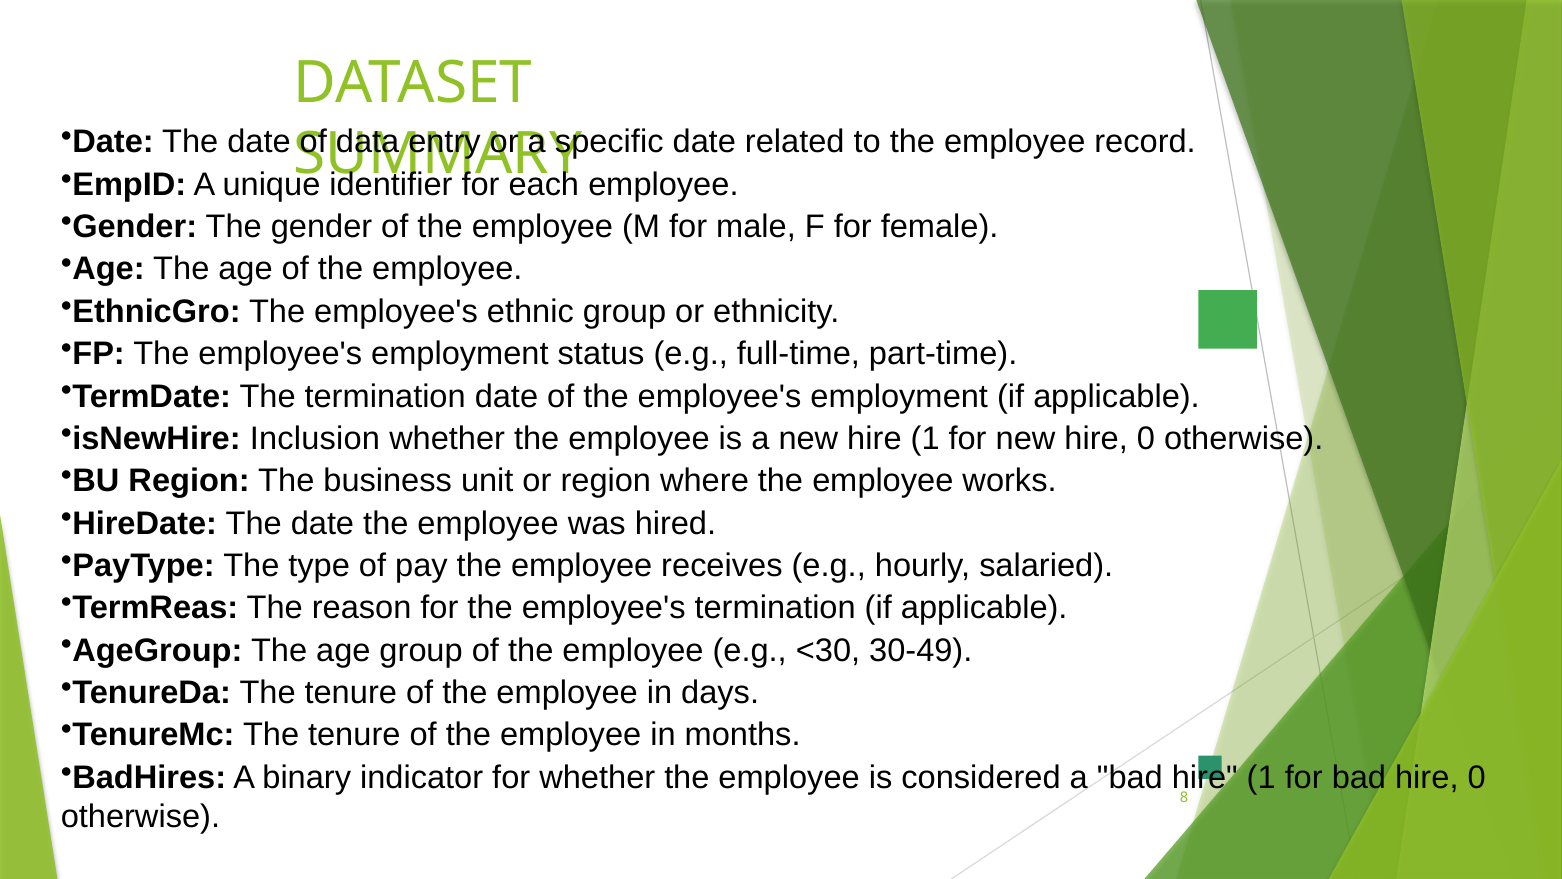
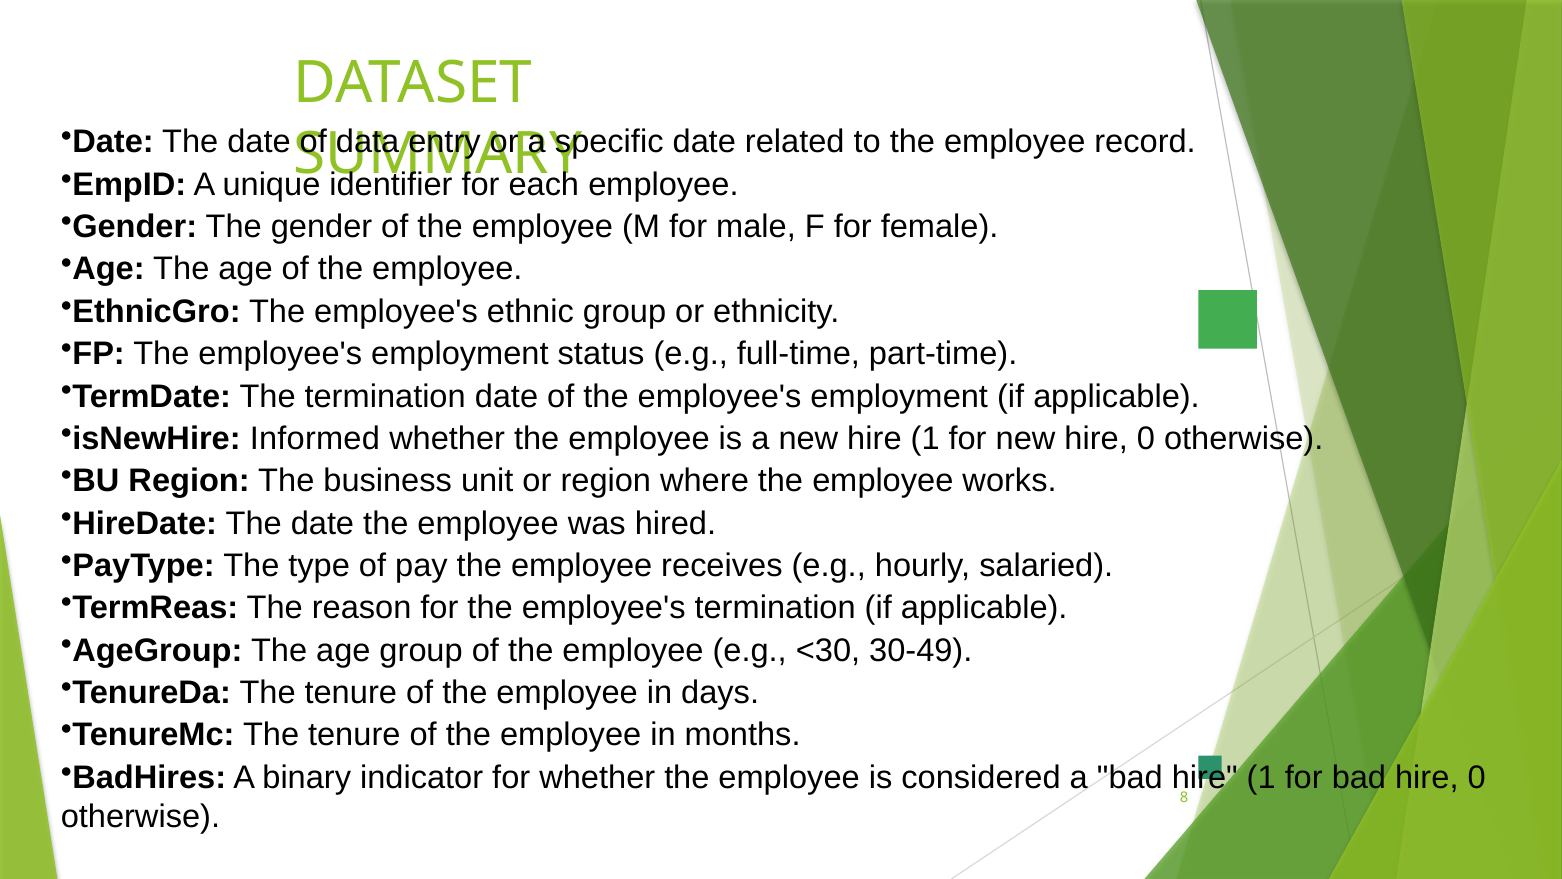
Inclusion: Inclusion -> Informed (315, 438)
